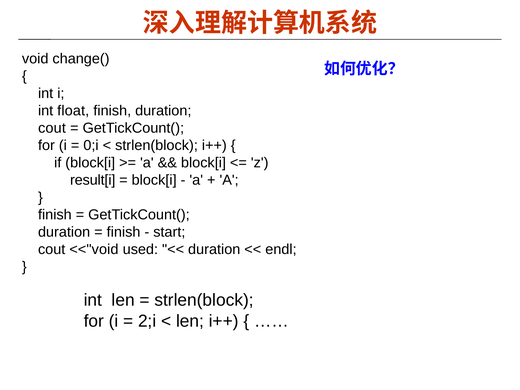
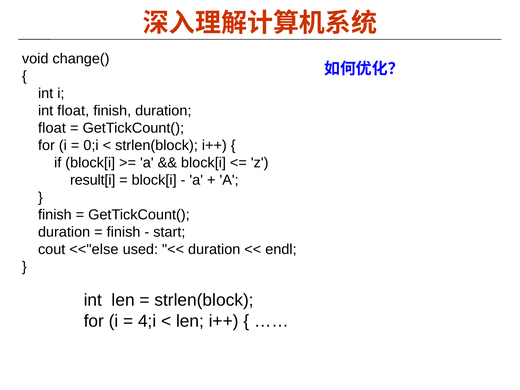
cout: cout -> float (52, 128)
<<"void: <<"void -> <<"else (94, 250)
2;i: 2;i -> 4;i (147, 321)
